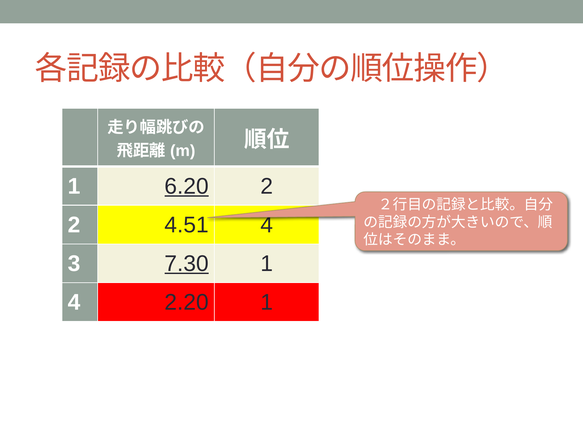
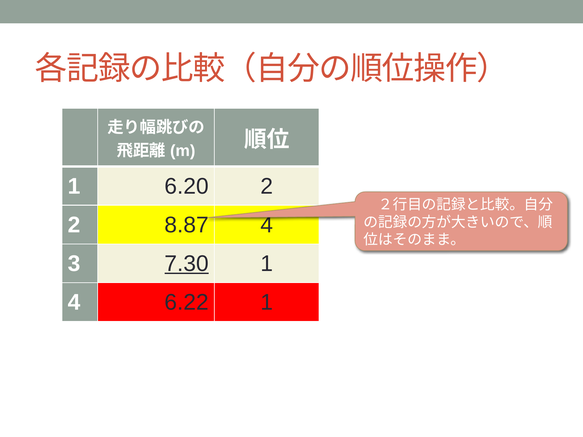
6.20 underline: present -> none (187, 186)
4.51: 4.51 -> 8.87 (187, 225)
2.20: 2.20 -> 6.22 (187, 302)
